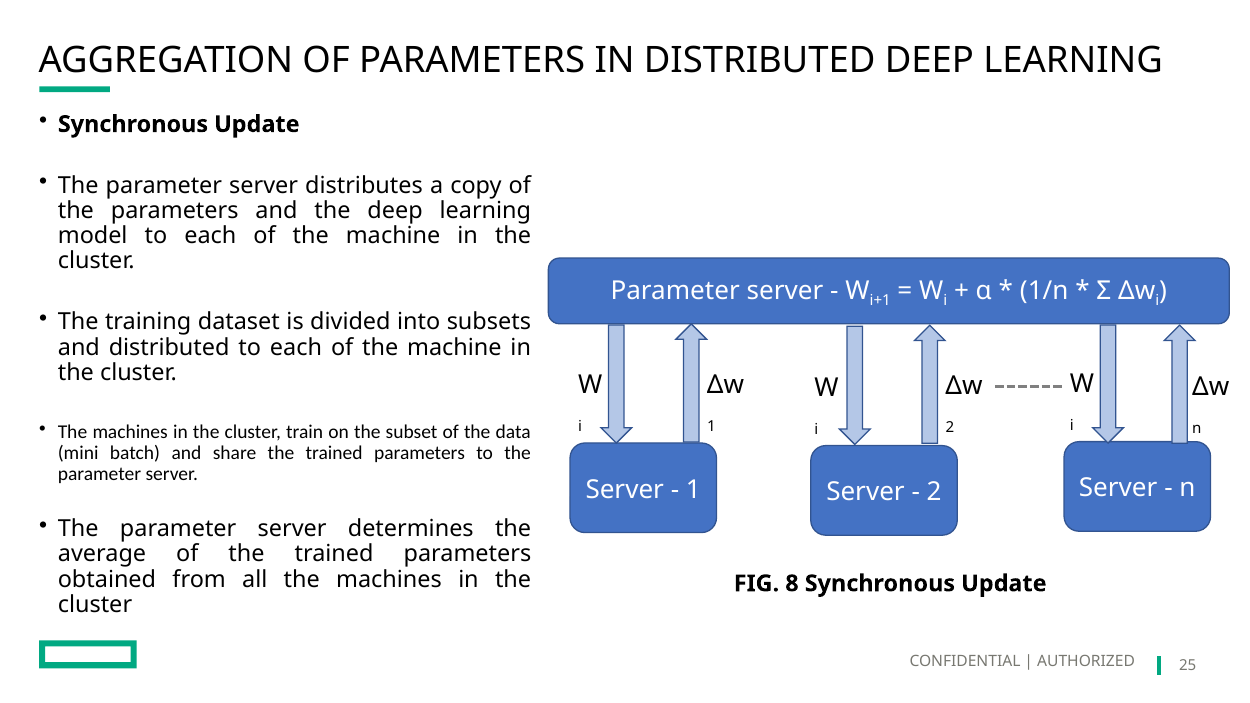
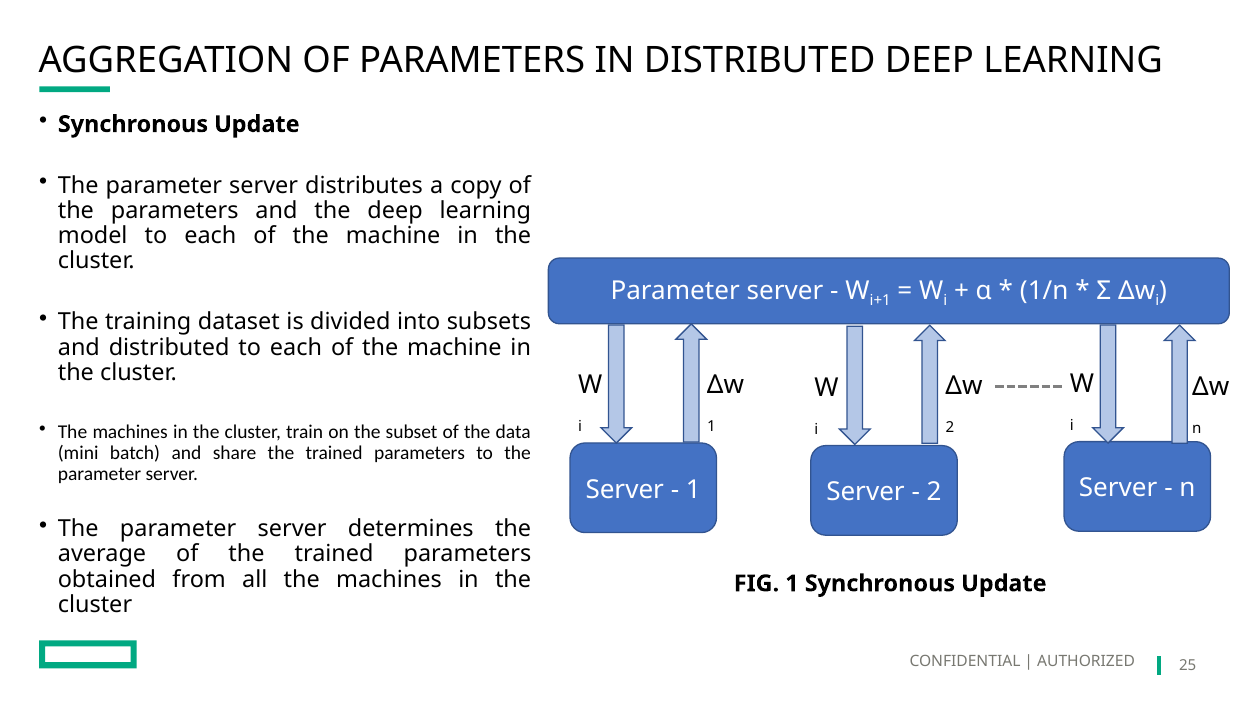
FIG 8: 8 -> 1 (792, 584)
